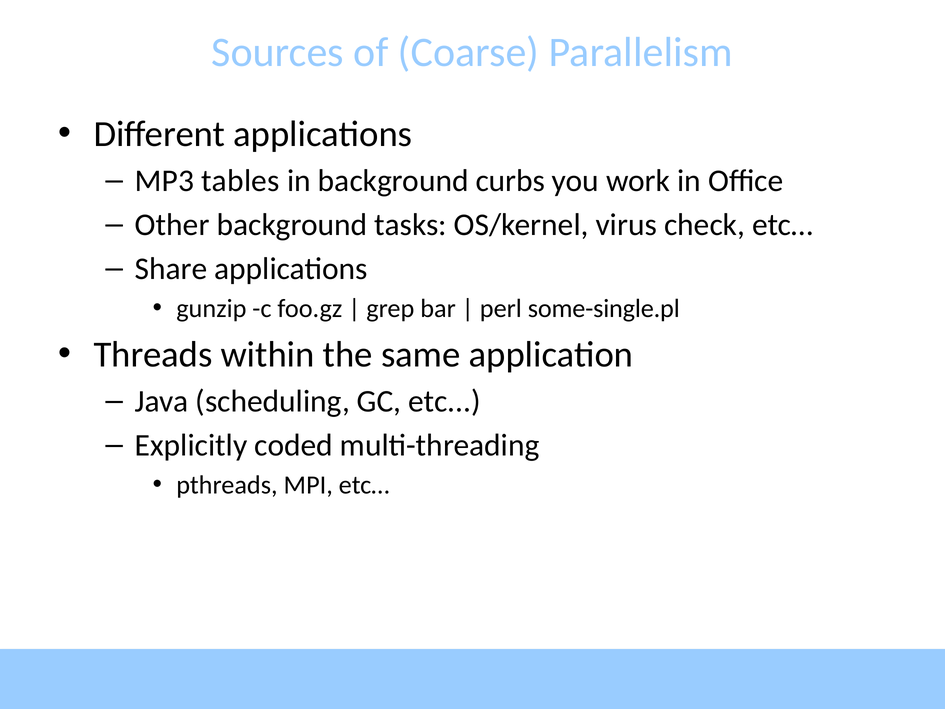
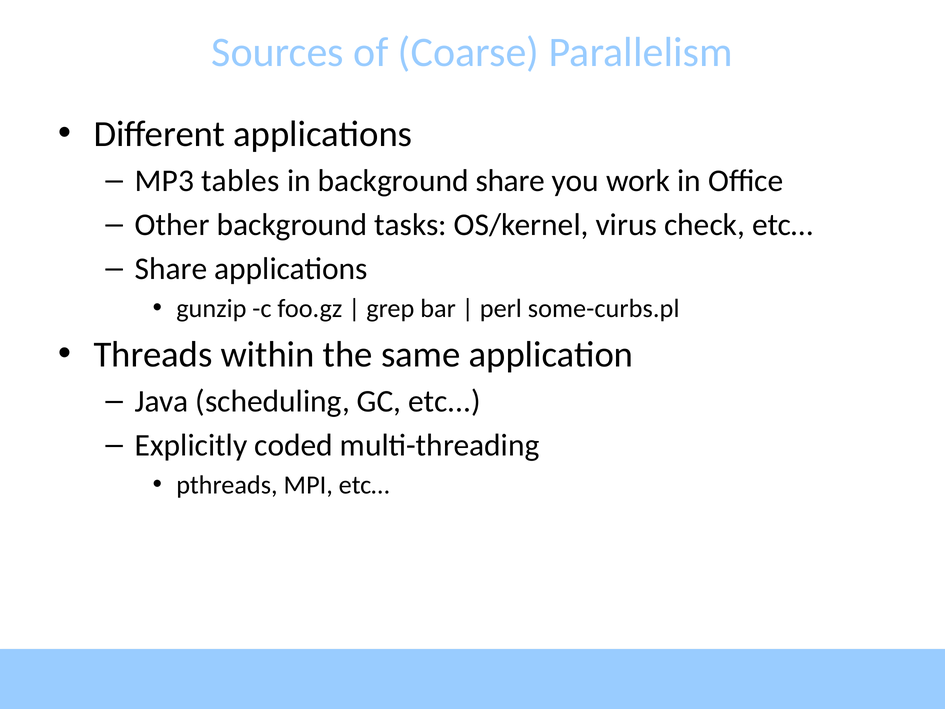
background curbs: curbs -> share (510, 181)
some-single.pl: some-single.pl -> some-curbs.pl (604, 309)
